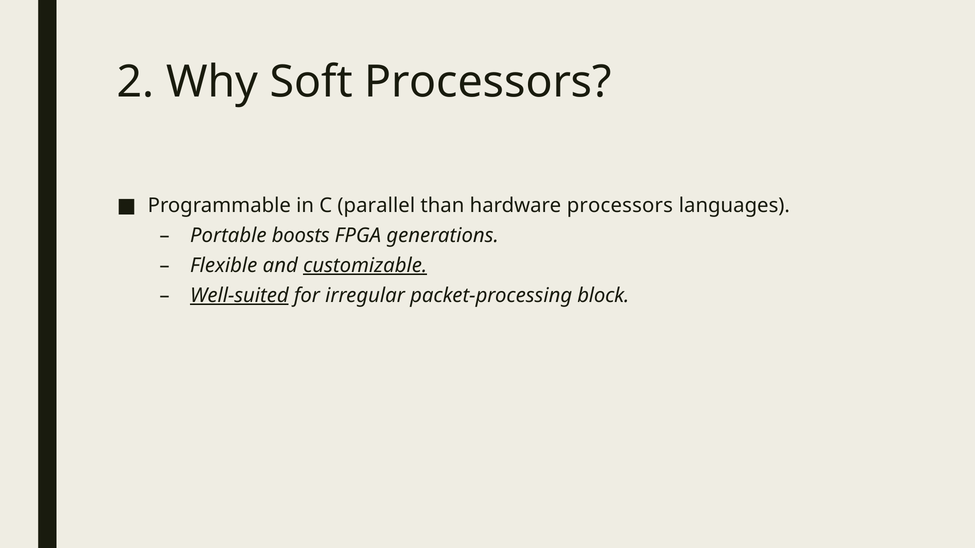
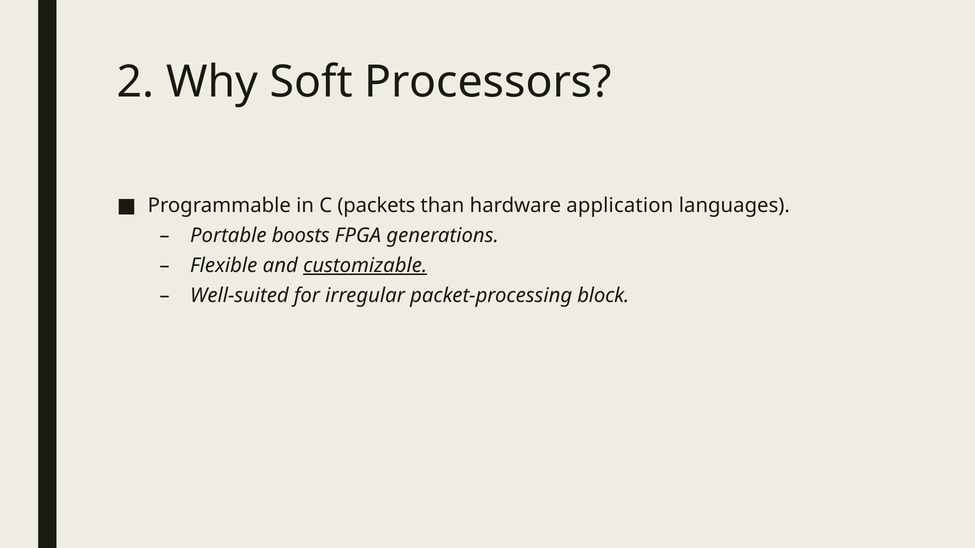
parallel: parallel -> packets (376, 206)
hardware processors: processors -> application (620, 206)
Well-suited underline: present -> none (239, 296)
